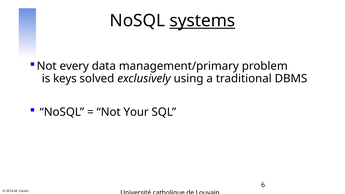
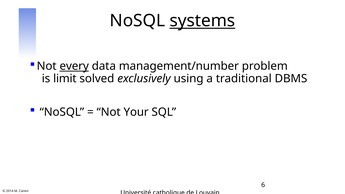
every underline: none -> present (74, 66)
management/primary: management/primary -> management/number (179, 66)
keys: keys -> limit (65, 79)
